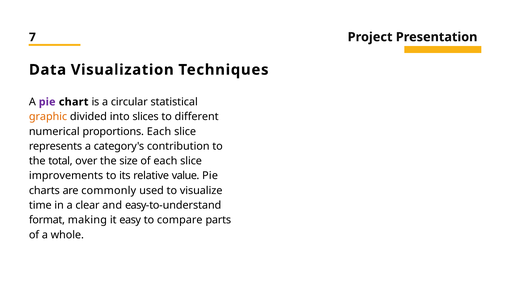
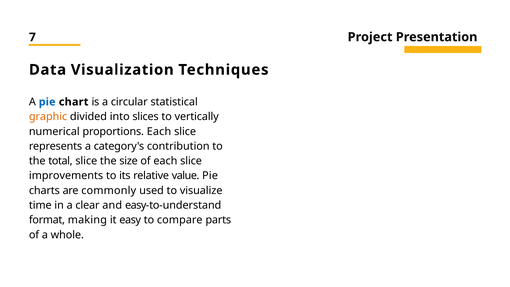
pie colour: purple -> blue (47, 102)
different: different -> vertically (197, 117)
total over: over -> slice (86, 161)
